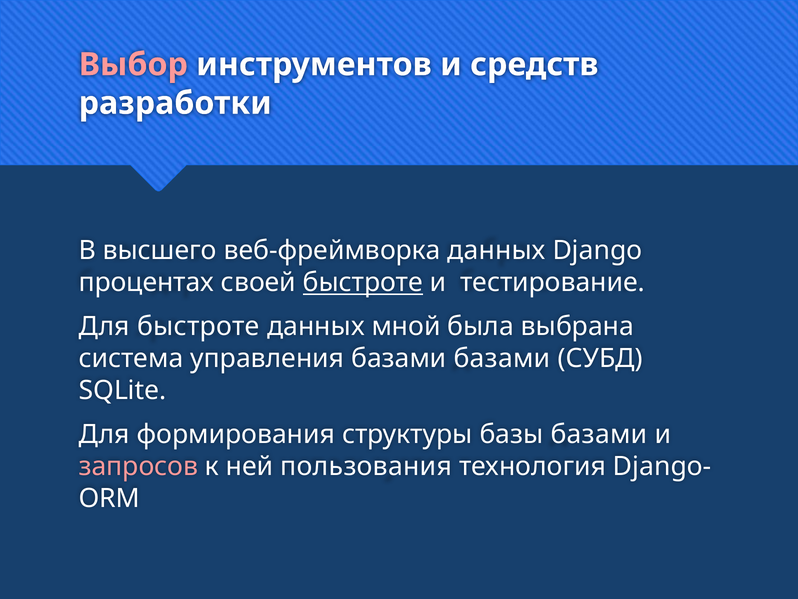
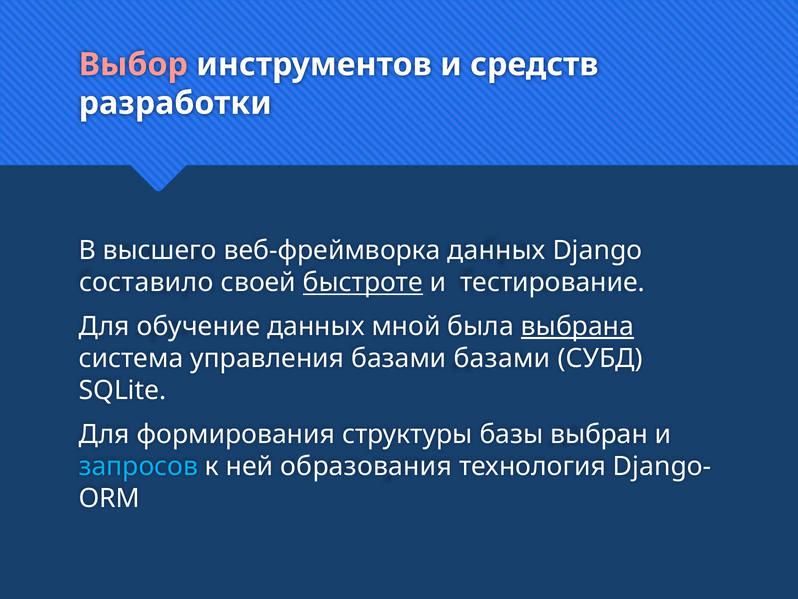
процентах: процентах -> составило (146, 282)
Для быстроте: быстроте -> обучение (198, 326)
выбрана underline: none -> present (577, 326)
базы базами: базами -> выбран (599, 434)
запросов colour: pink -> light blue (138, 466)
пользования: пользования -> образования (366, 466)
